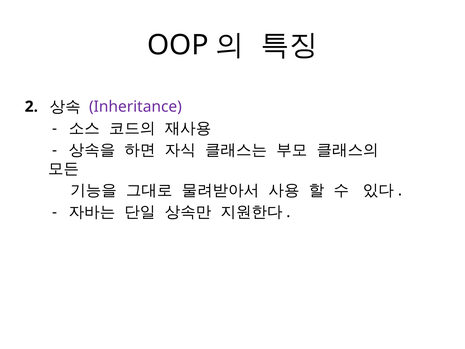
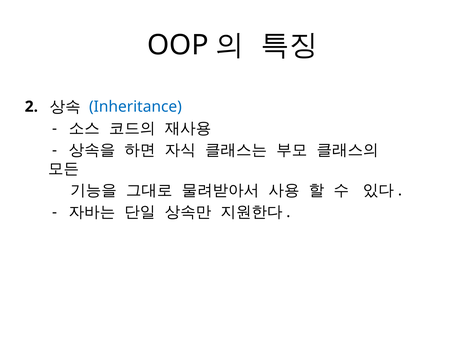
Inheritance colour: purple -> blue (135, 107)
